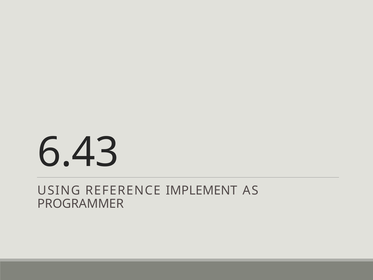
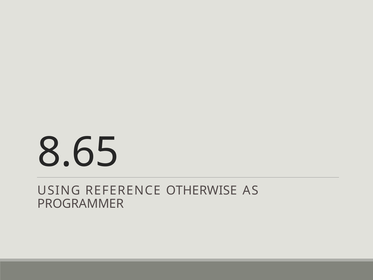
6.43: 6.43 -> 8.65 (78, 152)
IMPLEMENT: IMPLEMENT -> OTHERWISE (202, 190)
